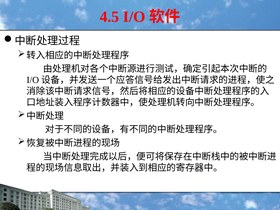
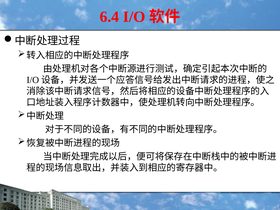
4.5: 4.5 -> 6.4 (109, 17)
